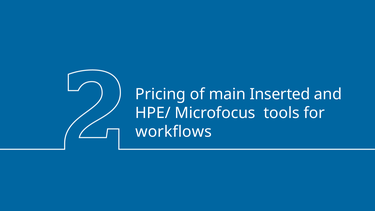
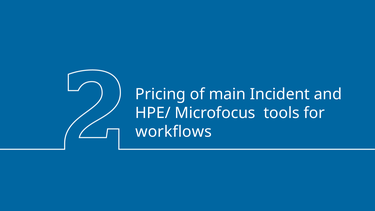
Inserted: Inserted -> Incident (280, 94)
